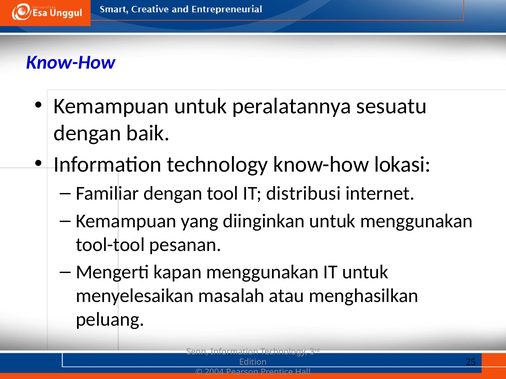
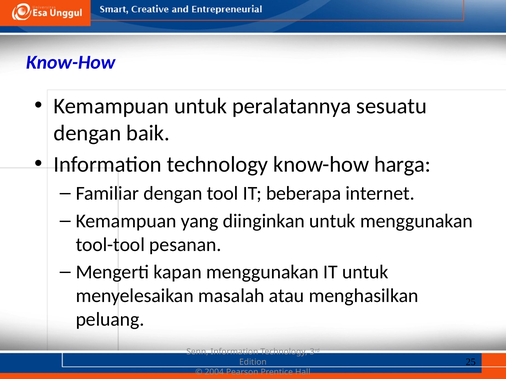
lokasi: lokasi -> harga (402, 165)
distribusi: distribusi -> beberapa (304, 194)
